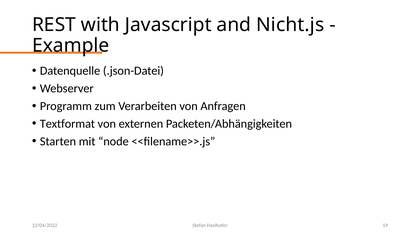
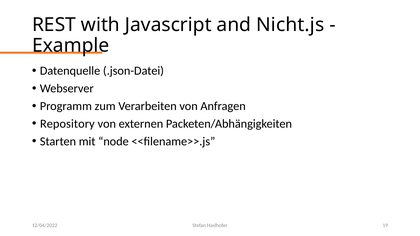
Textformat: Textformat -> Repository (67, 124)
